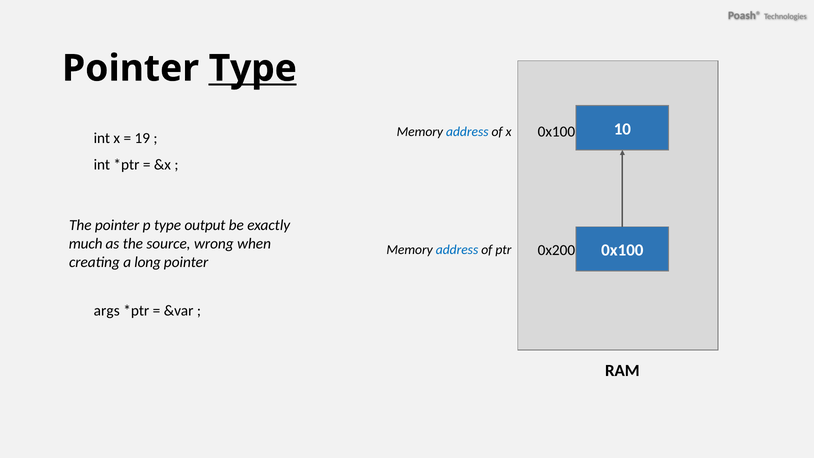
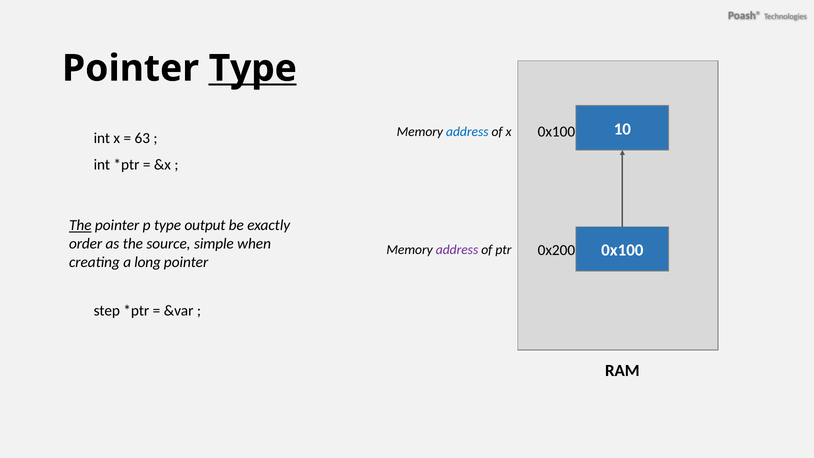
19: 19 -> 63 (142, 138)
The underline: none -> present (80, 225)
much: much -> order (86, 244)
wrong: wrong -> simple (214, 244)
address colour: blue -> purple (457, 250)
args: args -> step (107, 310)
